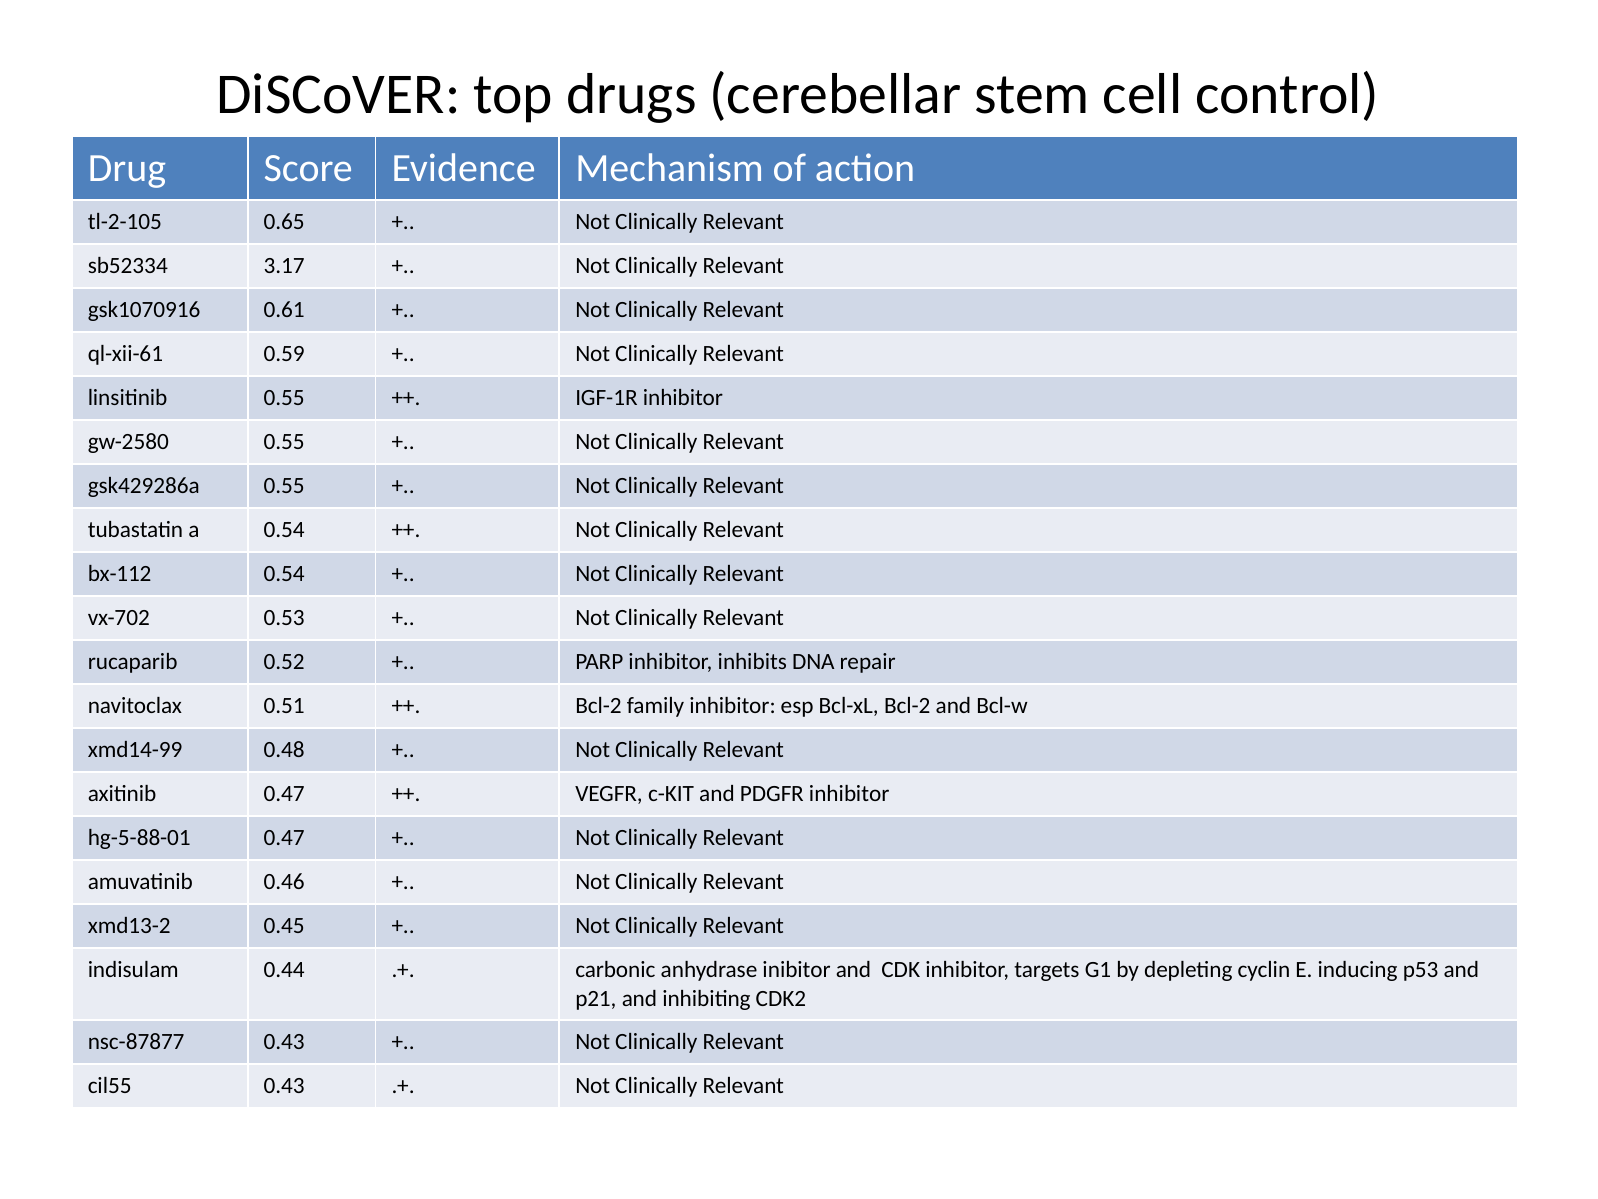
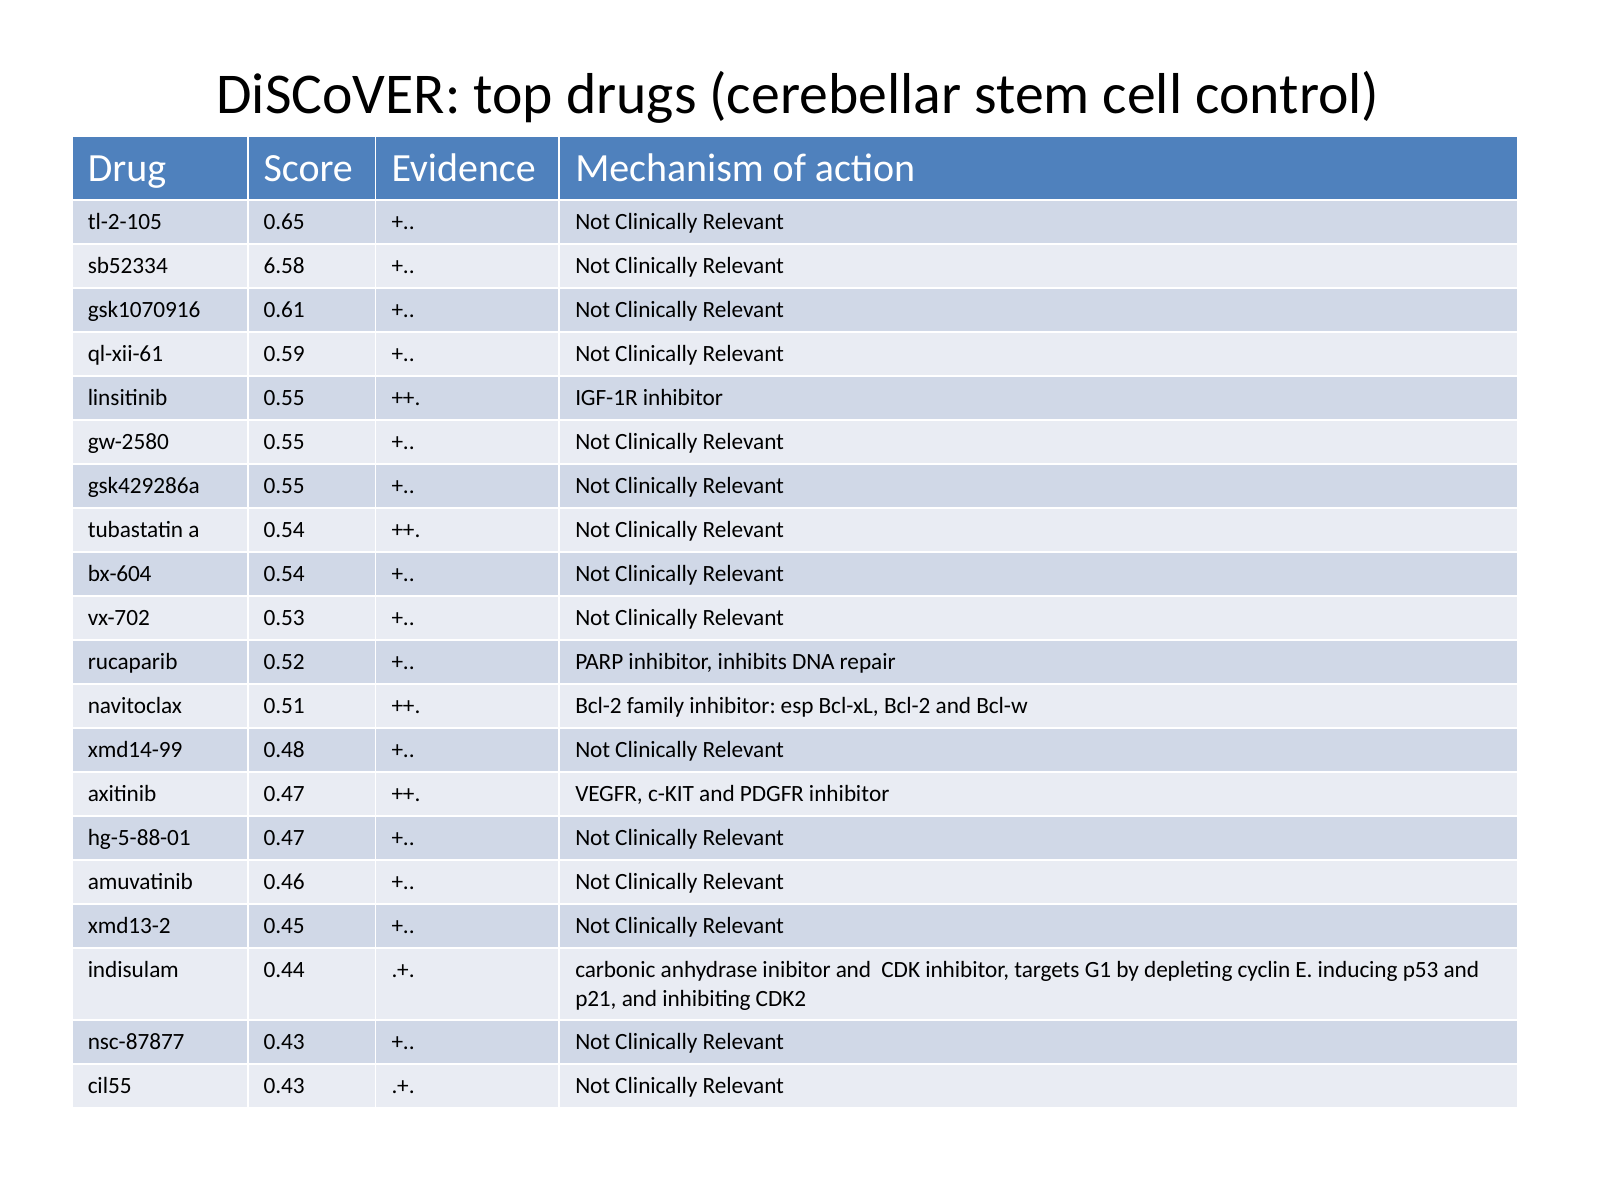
3.17: 3.17 -> 6.58 (284, 266)
bx-112: bx-112 -> bx-604 (120, 574)
